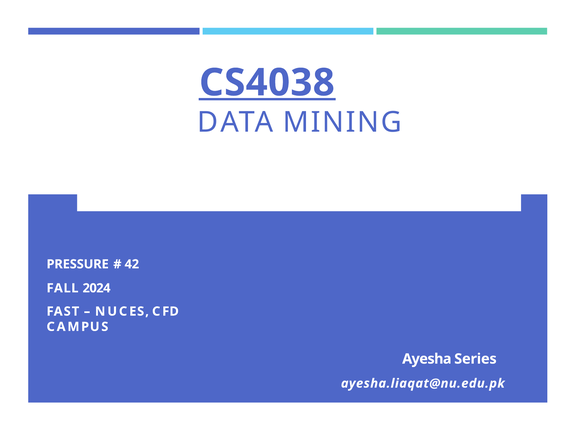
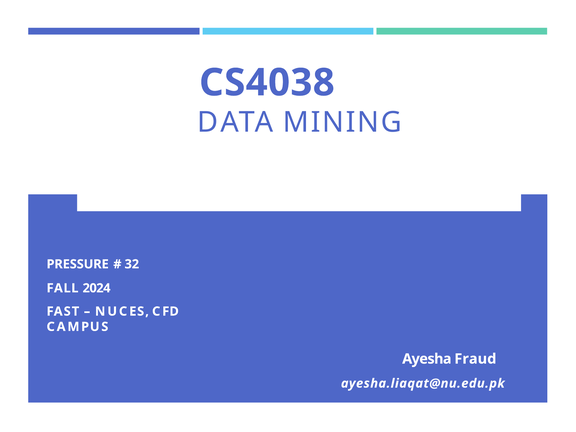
CS4038 underline: present -> none (267, 83)
42: 42 -> 32 (132, 264)
Series: Series -> Fraud (475, 359)
